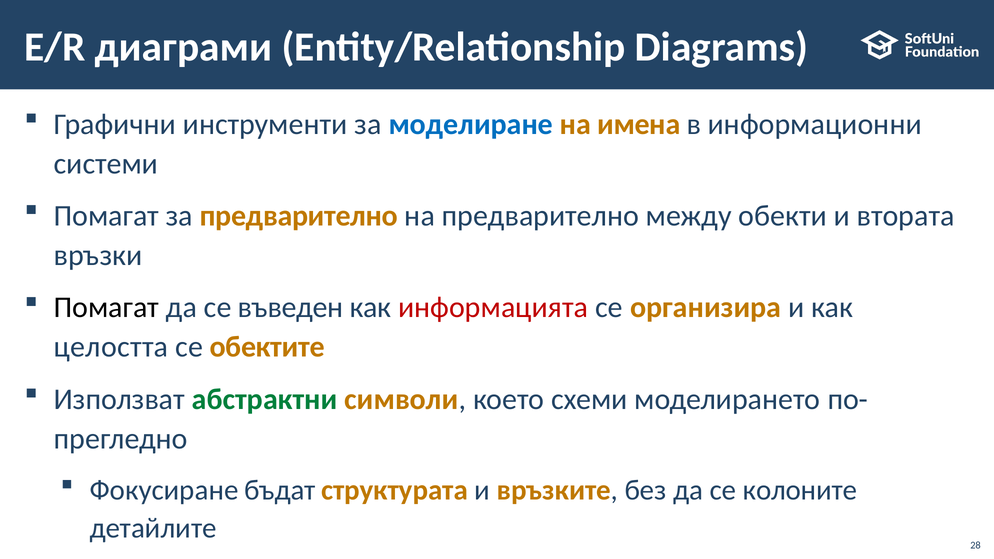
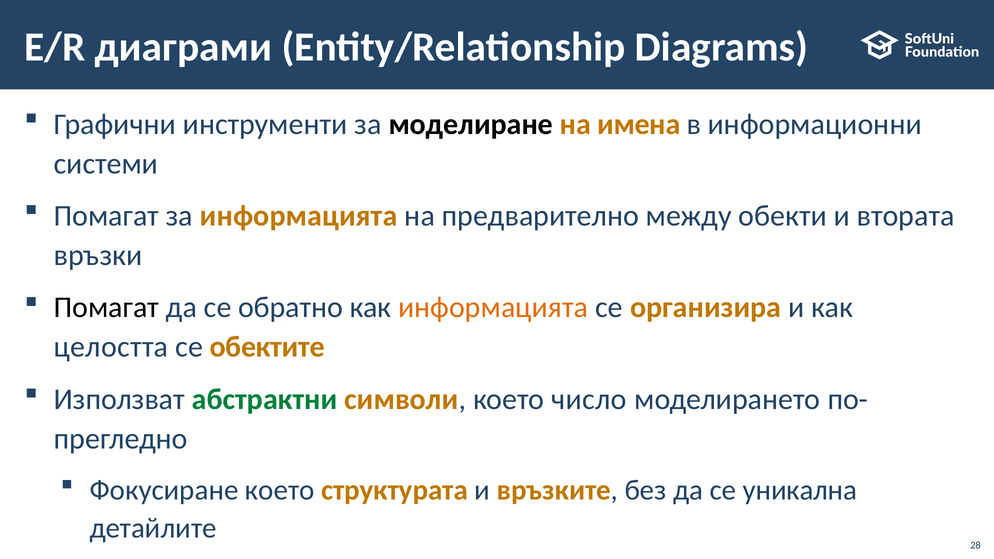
моделиране colour: blue -> black (471, 124)
за предварително: предварително -> информацията (299, 216)
въведен: въведен -> обратно (291, 308)
информацията colour: red -> orange (493, 308)
схеми: схеми -> число (589, 399)
Фокусиране бъдат: бъдат -> което (280, 490)
колоните: колоните -> уникална (800, 490)
